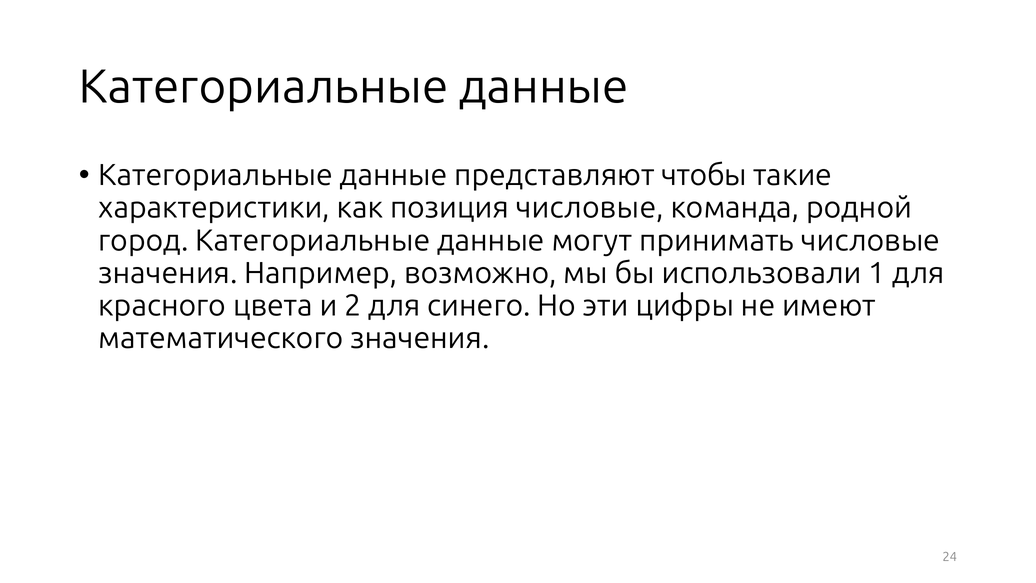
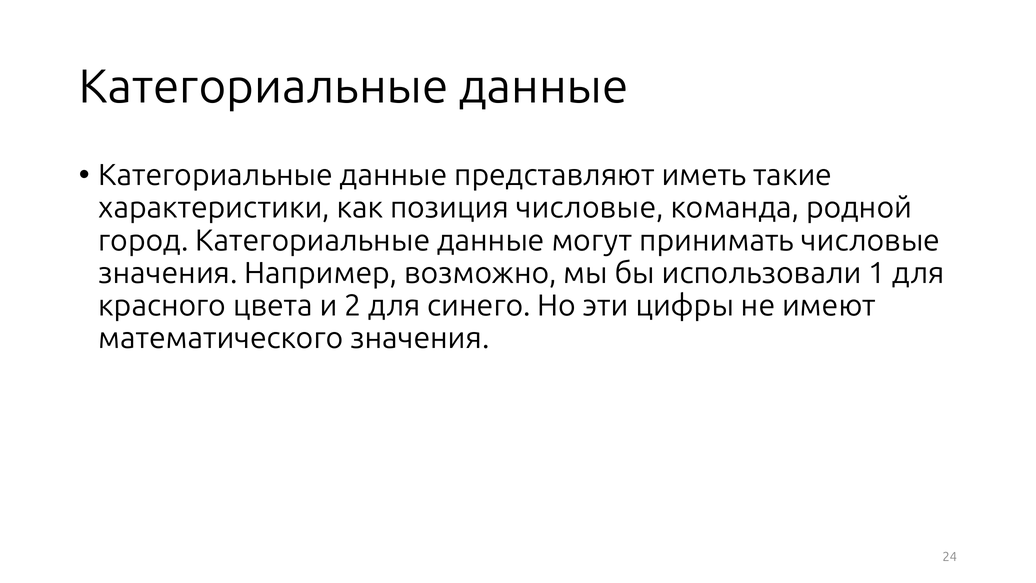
чтобы: чтобы -> иметь (704, 175)
